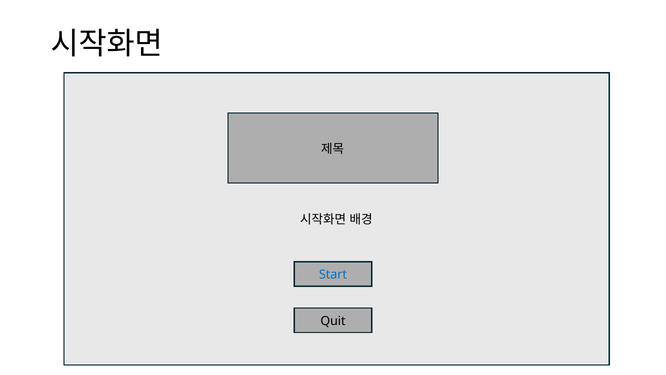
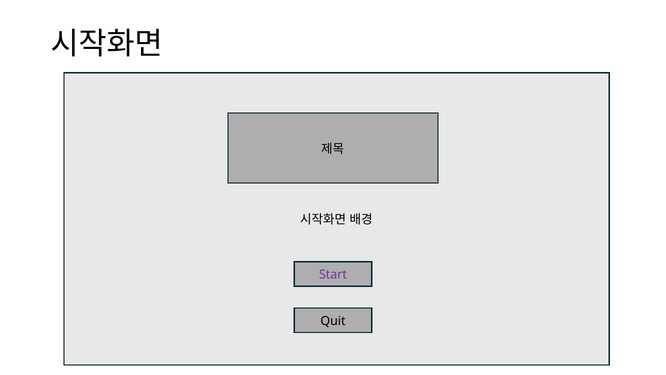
Start colour: blue -> purple (333, 275)
